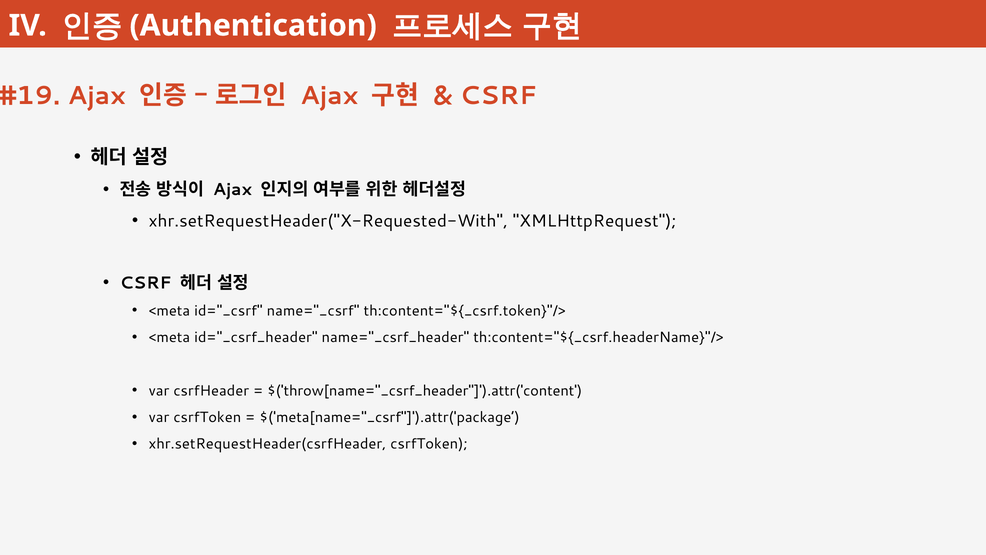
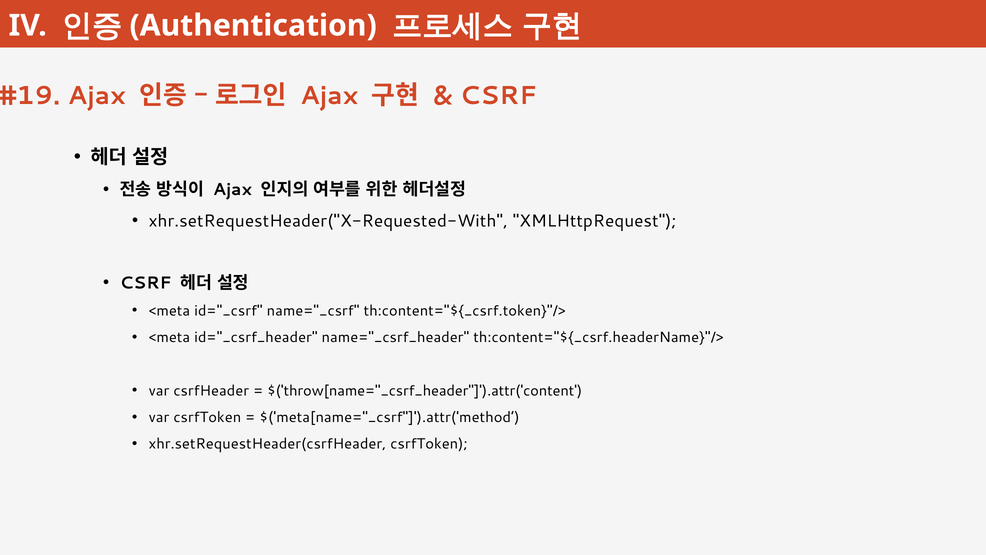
$('meta[name="_csrf"]').attr('package: $('meta[name="_csrf"]').attr('package -> $('meta[name="_csrf"]').attr('method (390, 417)
